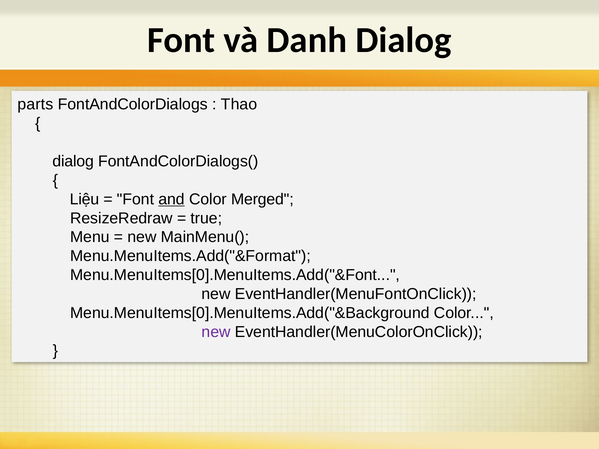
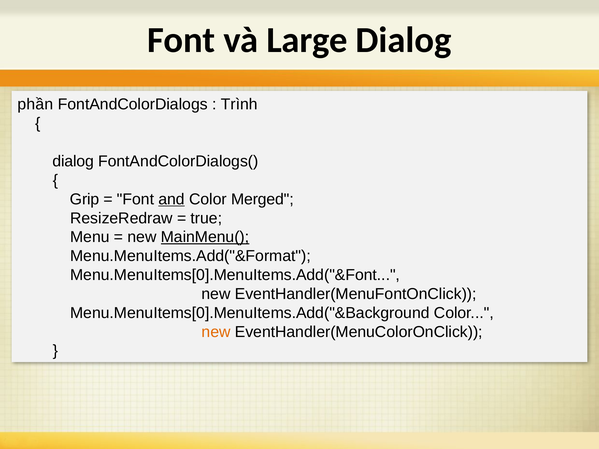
Danh: Danh -> Large (307, 40)
parts: parts -> phần (35, 104)
Thao: Thao -> Trình (239, 104)
Liệu: Liệu -> Grip (85, 199)
MainMenu( underline: none -> present (205, 237)
new colour: purple -> orange (216, 332)
